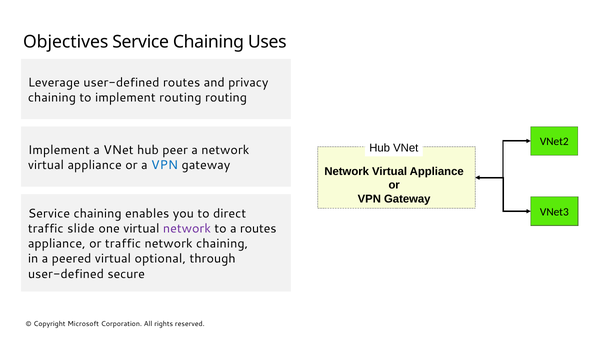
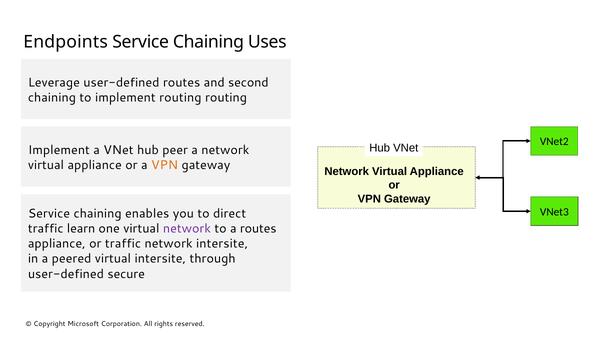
Objectives: Objectives -> Endpoints (66, 42)
privacy: privacy -> second (248, 82)
VPN colour: blue -> orange (165, 165)
slide: slide -> learn (81, 229)
network chaining: chaining -> intersite (222, 244)
virtual optional: optional -> intersite (160, 259)
